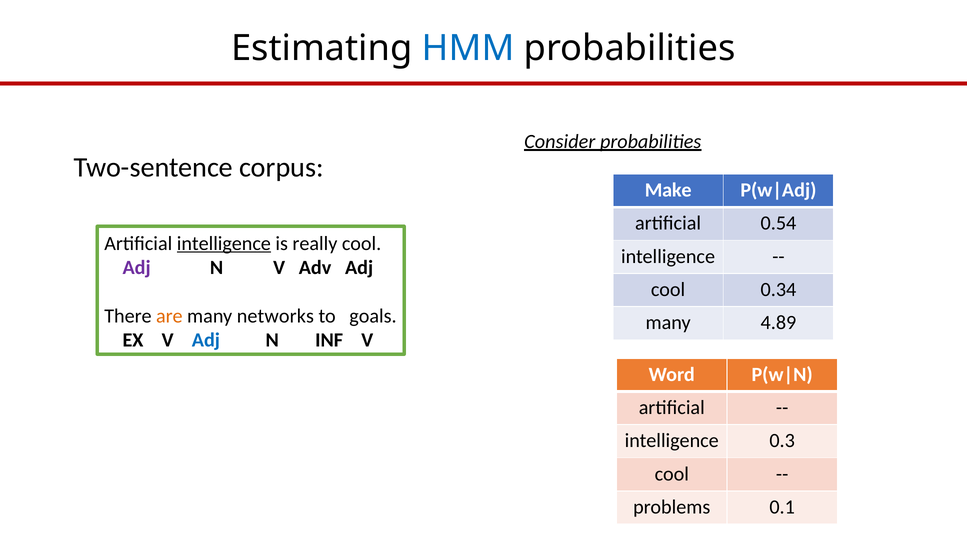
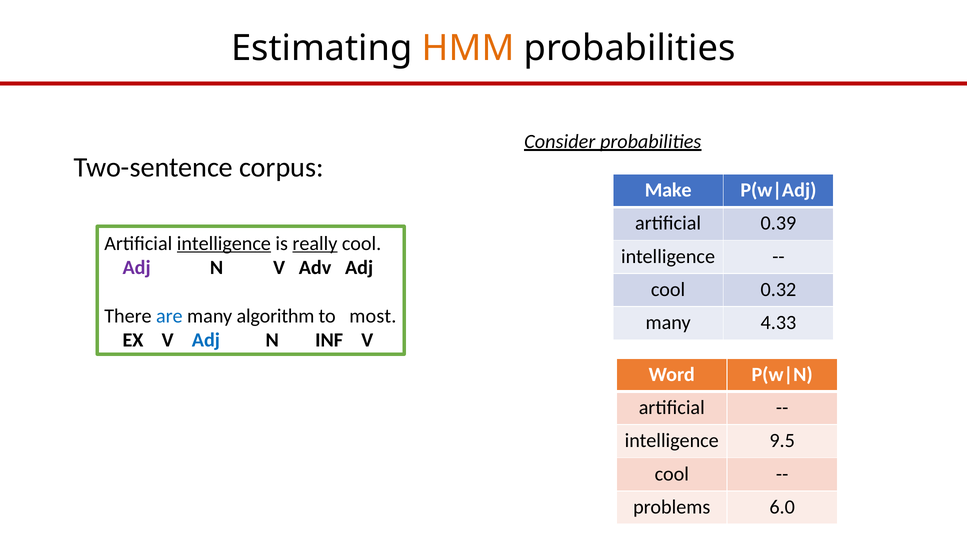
HMM colour: blue -> orange (468, 48)
0.54: 0.54 -> 0.39 (778, 223)
really underline: none -> present (315, 243)
0.34: 0.34 -> 0.32 (778, 290)
are colour: orange -> blue (169, 316)
networks: networks -> algorithm (276, 316)
goals: goals -> most (373, 316)
4.89: 4.89 -> 4.33 (778, 323)
0.3: 0.3 -> 9.5 (782, 441)
0.1: 0.1 -> 6.0 (782, 507)
